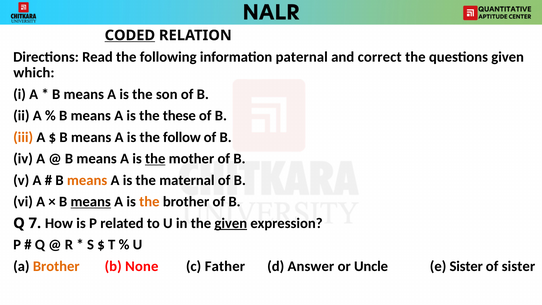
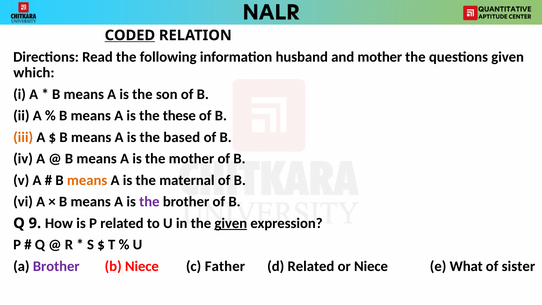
paternal: paternal -> husband (302, 57)
and correct: correct -> mother (380, 57)
follow: follow -> based (182, 137)
the underline: present -> none (155, 159)
means underline: present -> none (91, 202)
the colour: orange -> purple (149, 202)
7: 7 -> 9 (35, 223)
Brother colour: orange -> purple (56, 266)
b None: None -> Niece (142, 266)
d Answer: Answer -> Related (311, 266)
or Uncle: Uncle -> Niece (371, 266)
e Sister: Sister -> What (466, 266)
